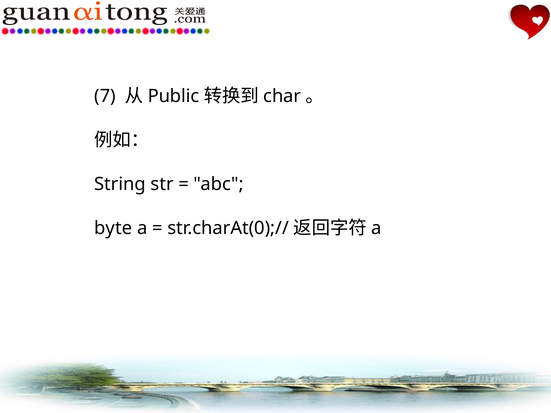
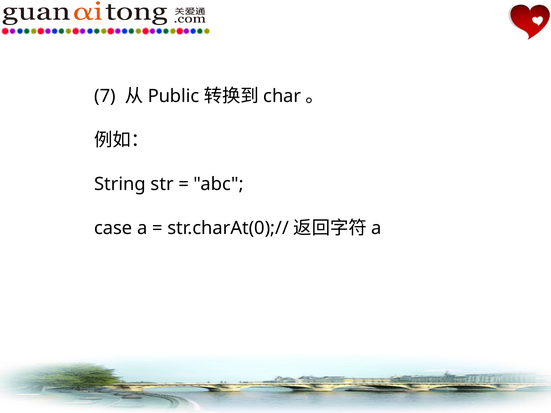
byte: byte -> case (113, 228)
